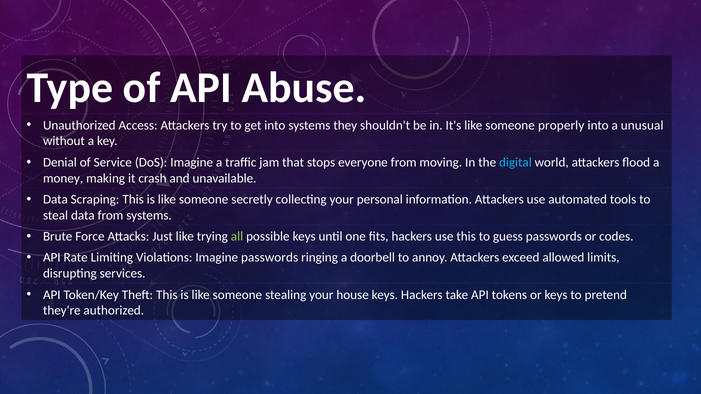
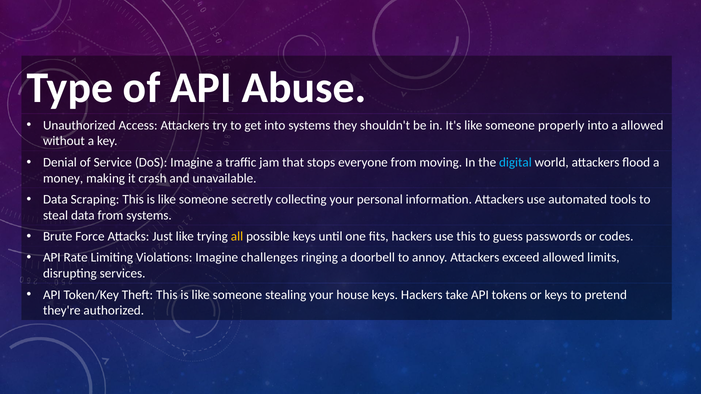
a unusual: unusual -> allowed (642, 125)
all colour: light green -> yellow (237, 237)
Imagine passwords: passwords -> challenges (270, 258)
